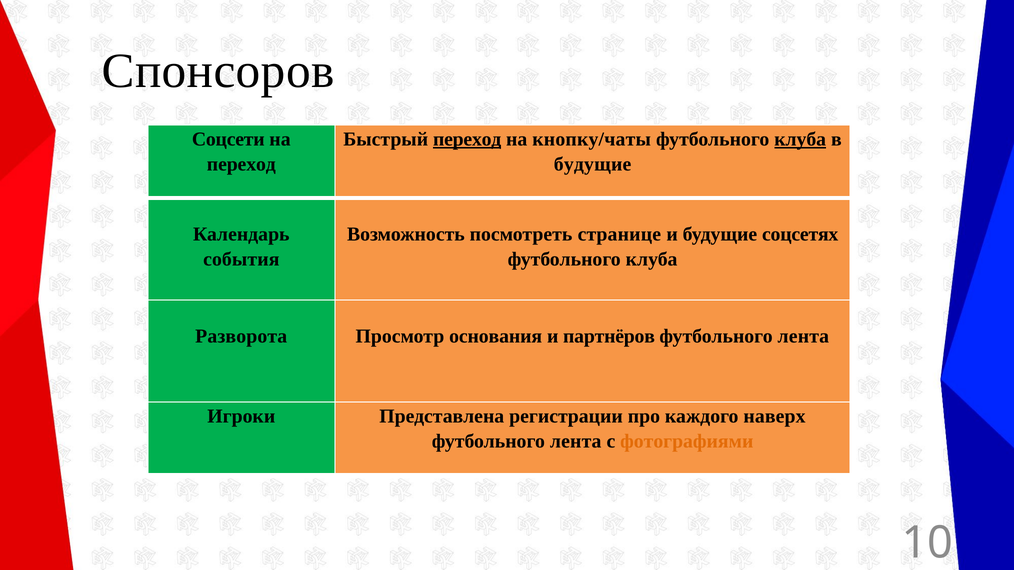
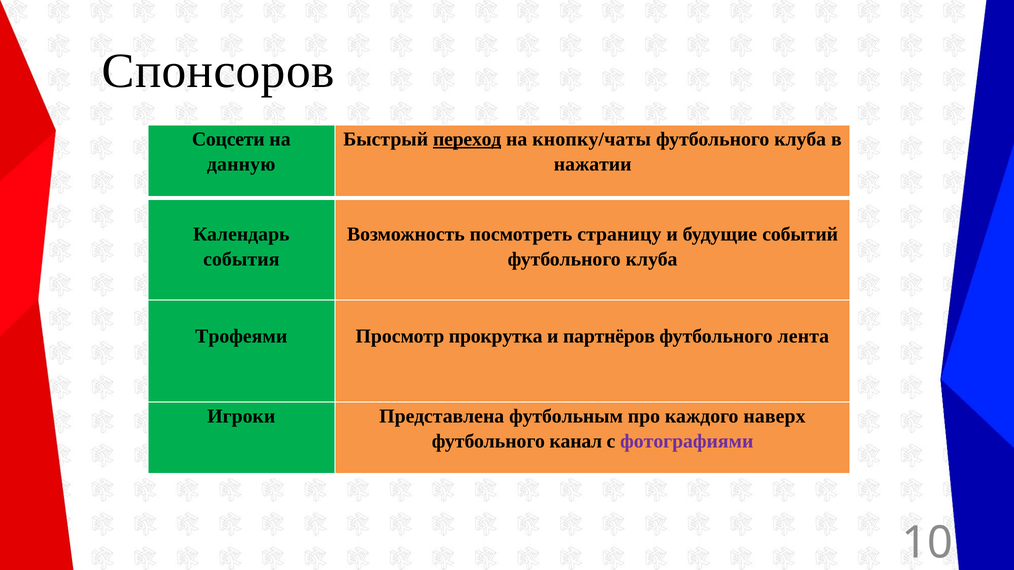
клуба underline: present -> none (800, 139)
переход: переход -> данную (241, 164)
будущие: будущие -> нажатии (593, 164)
странице: странице -> страницу (619, 234)
соцсетях: соцсетях -> событий (800, 234)
Разворота: Разворота -> Трофеями (241, 336)
основания: основания -> прокрутка (496, 336)
регистрации: регистрации -> футбольным (566, 417)
лента: лента -> канал (576, 442)
фотографиями colour: orange -> purple (687, 442)
